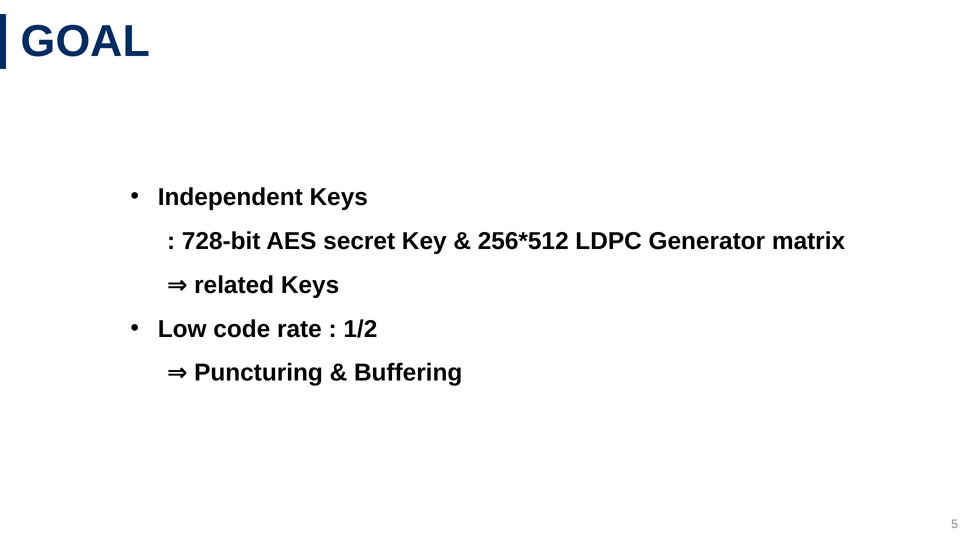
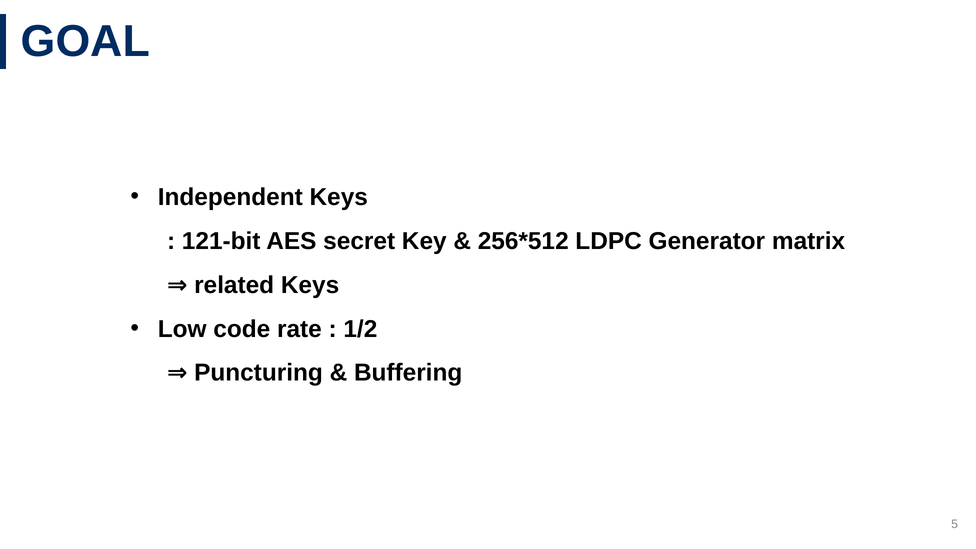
728-bit: 728-bit -> 121-bit (221, 241)
